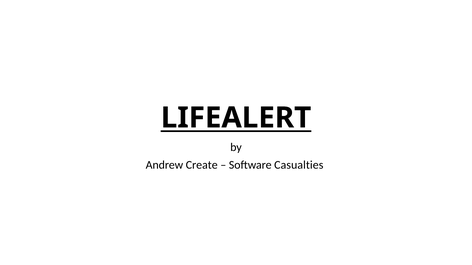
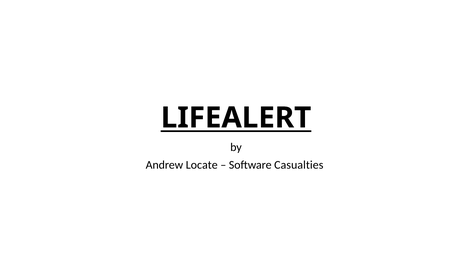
Create: Create -> Locate (202, 165)
